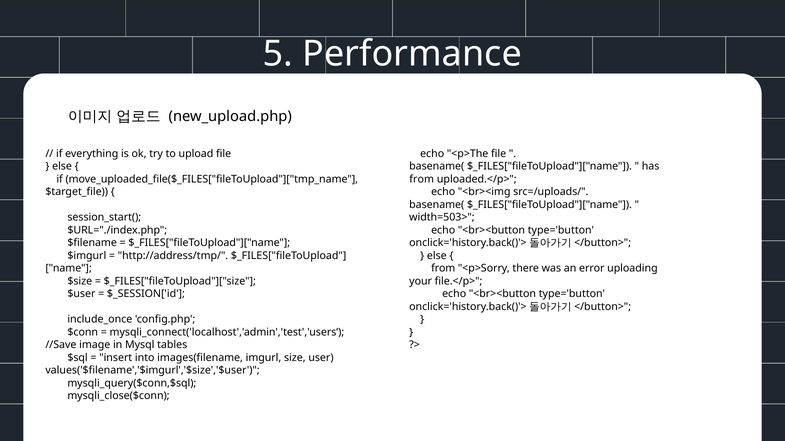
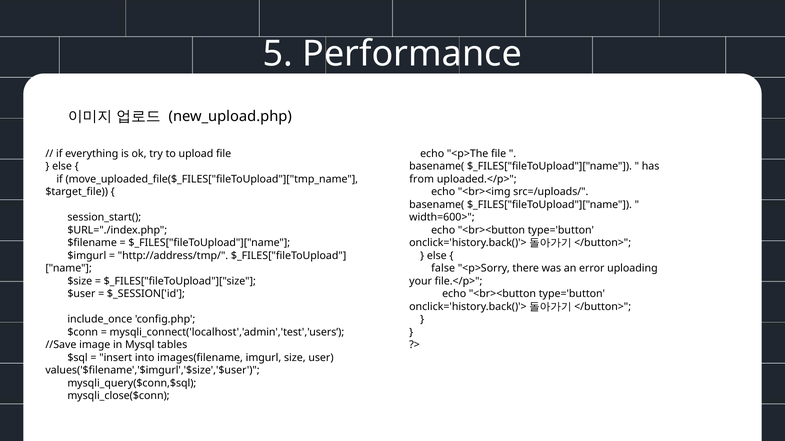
width=503>: width=503> -> width=600> (442, 218)
from: from -> false (443, 269)
